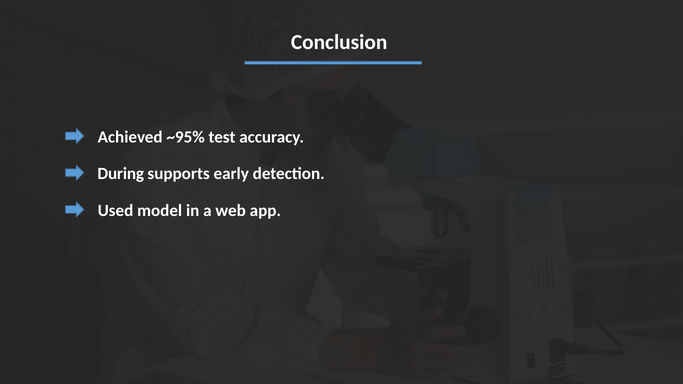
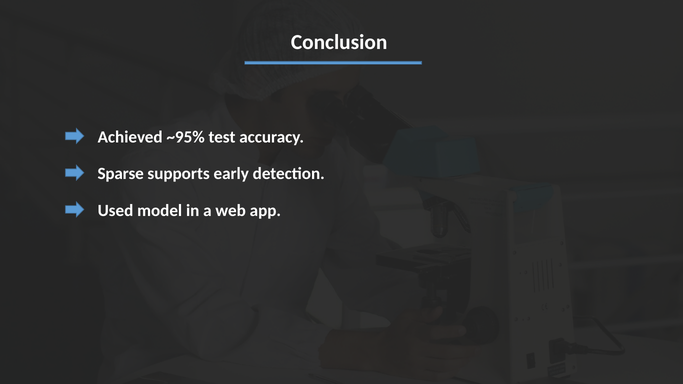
During: During -> Sparse (121, 174)
